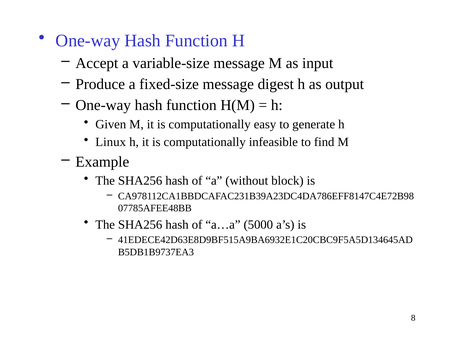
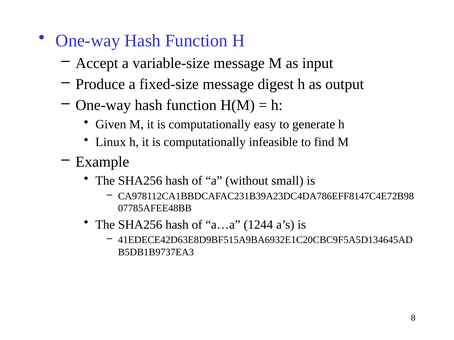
block: block -> small (287, 181)
5000: 5000 -> 1244 (258, 225)
